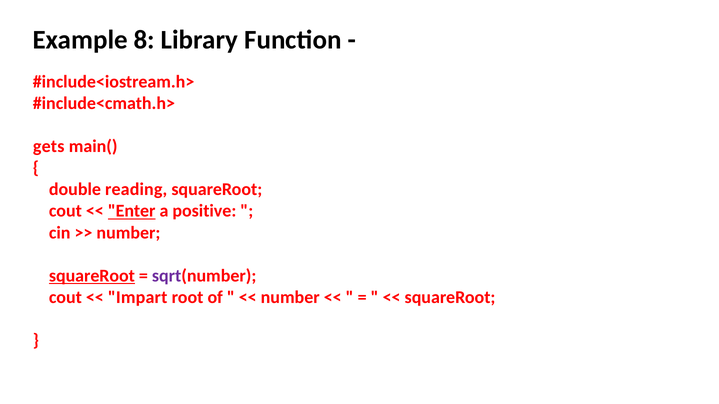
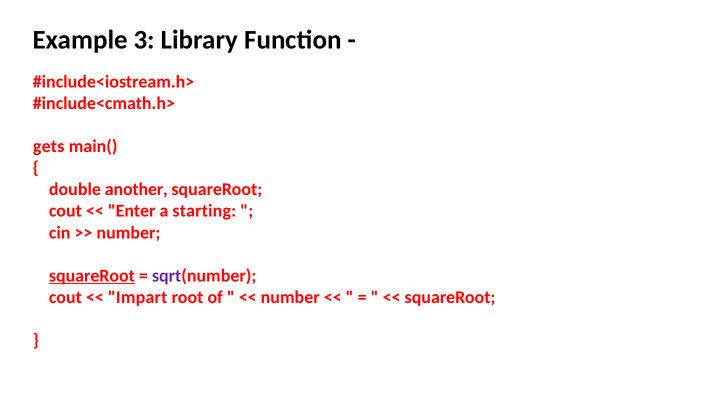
8: 8 -> 3 (144, 40)
reading: reading -> another (136, 190)
Enter underline: present -> none (132, 211)
positive: positive -> starting (204, 211)
